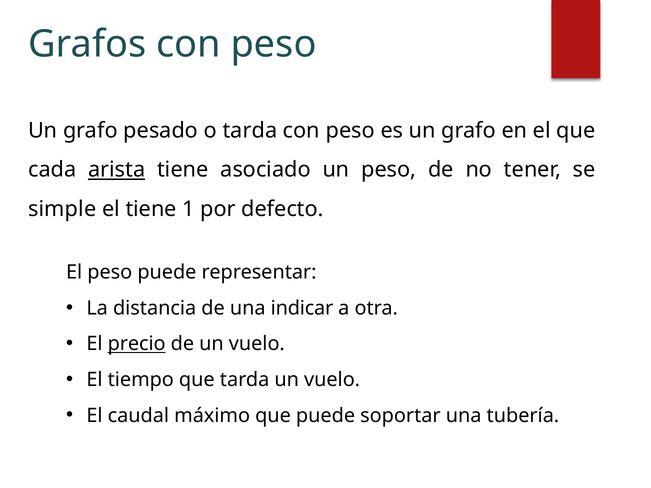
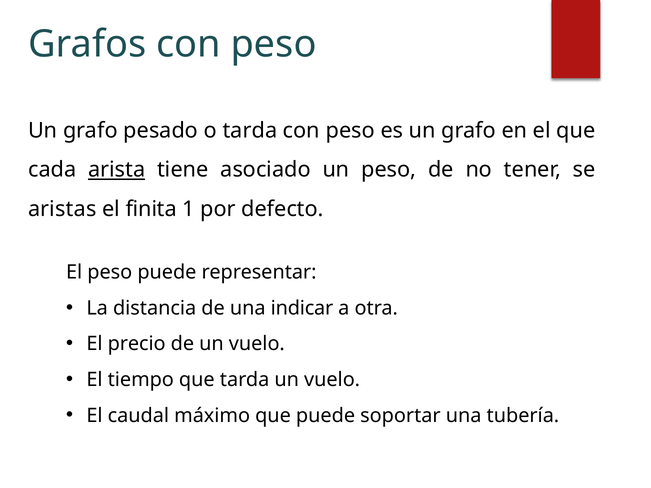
simple: simple -> aristas (62, 209)
el tiene: tiene -> finita (151, 209)
precio underline: present -> none (137, 344)
